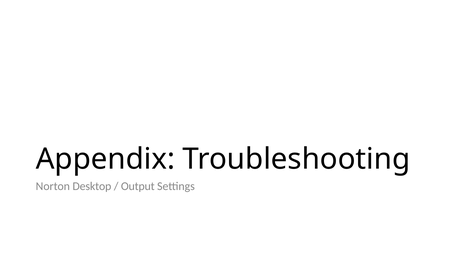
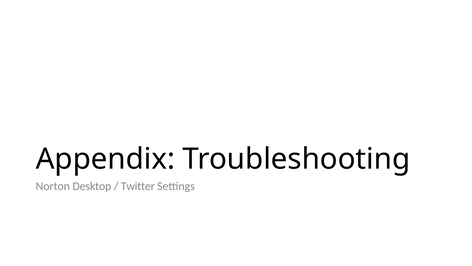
Output: Output -> Twitter (138, 186)
